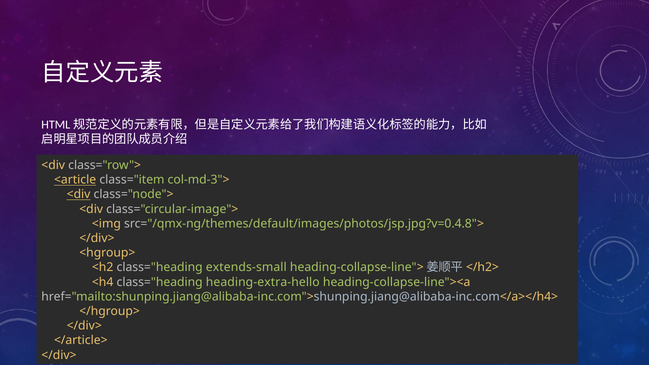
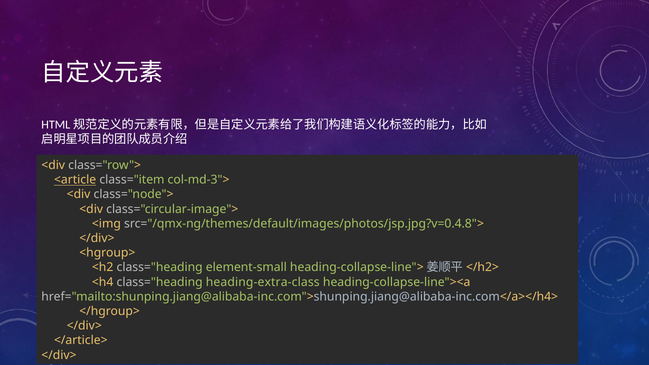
<div underline: present -> none (79, 195)
extends-small: extends-small -> element-small (246, 268)
heading-extra-hello: heading-extra-hello -> heading-extra-class (263, 282)
